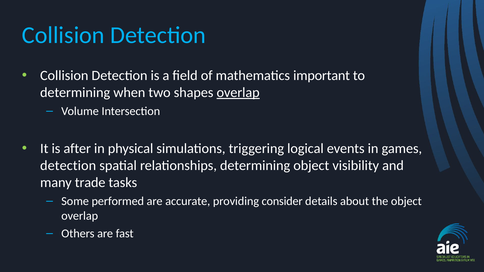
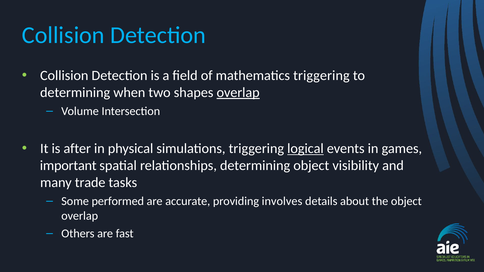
mathematics important: important -> triggering (321, 76)
logical underline: none -> present (305, 149)
detection: detection -> important (68, 166)
consider: consider -> involves (282, 201)
